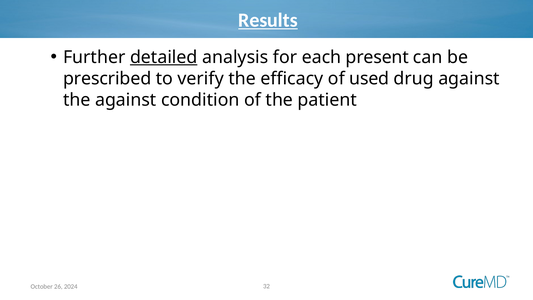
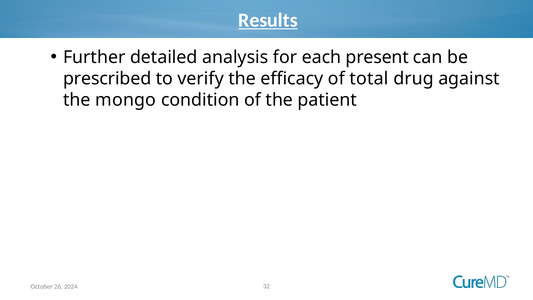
detailed underline: present -> none (164, 57)
used: used -> total (369, 78)
the against: against -> mongo (126, 100)
